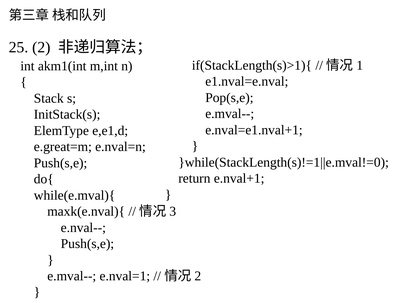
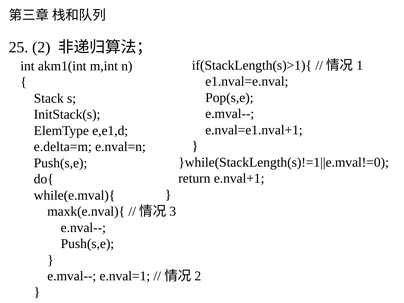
e.great=m: e.great=m -> e.delta=m (63, 147)
